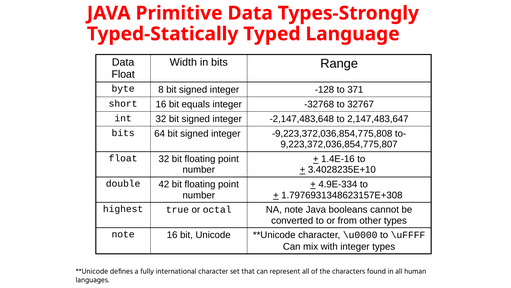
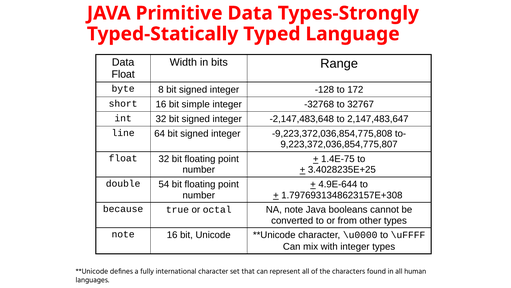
371: 371 -> 172 (355, 89)
equals: equals -> simple (196, 104)
bits: bits -> line (123, 133)
1.4E-16: 1.4E-16 -> 1.4E-75 (338, 159)
3.4028235E+10: 3.4028235E+10 -> 3.4028235E+25 (342, 169)
4.9E-334: 4.9E-334 -> 4.9E-644 (338, 184)
42: 42 -> 54 (164, 184)
highest: highest -> because (123, 209)
